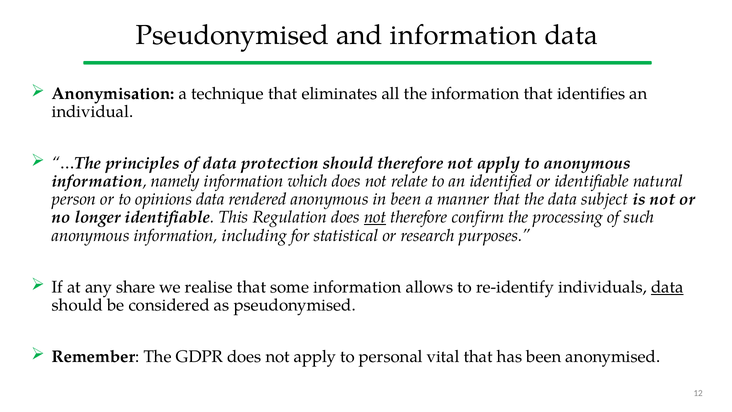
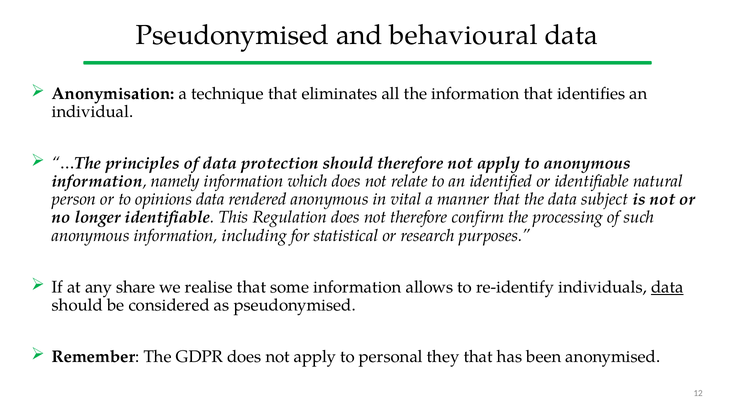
and information: information -> behavioural (464, 35)
in been: been -> vital (406, 199)
not underline: present -> none (375, 217)
vital: vital -> they (443, 356)
